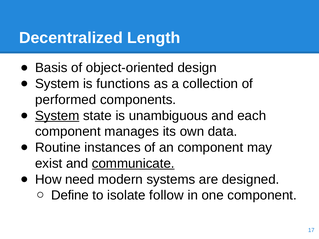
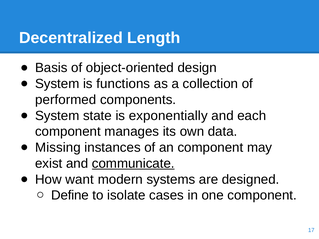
System underline: present -> none (57, 116)
unambiguous: unambiguous -> exponentially (168, 116)
Routine: Routine -> Missing (58, 148)
need: need -> want (80, 180)
follow: follow -> cases (167, 196)
